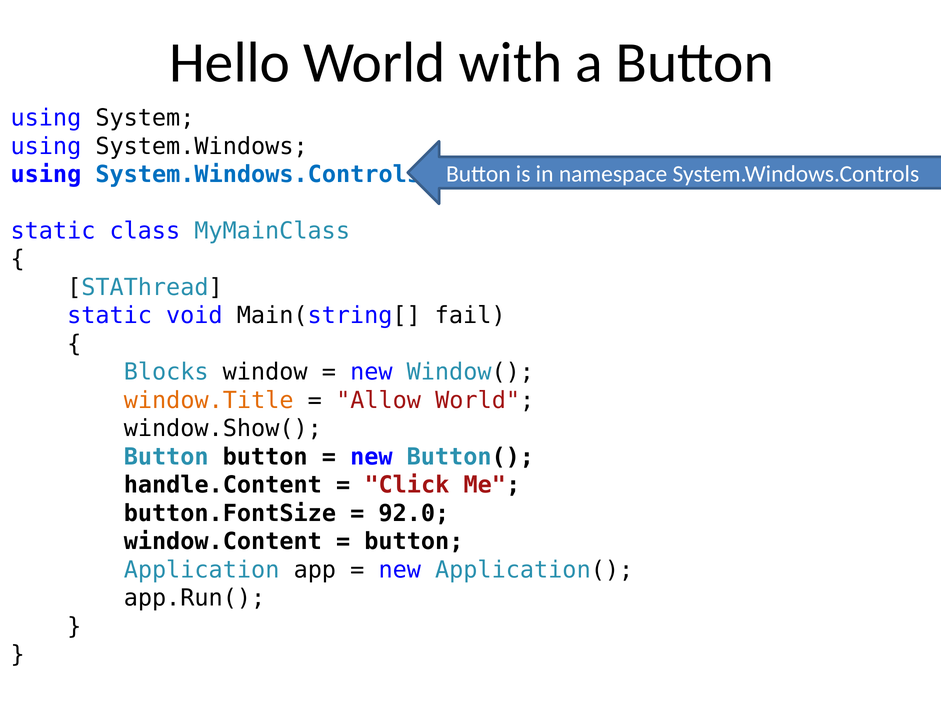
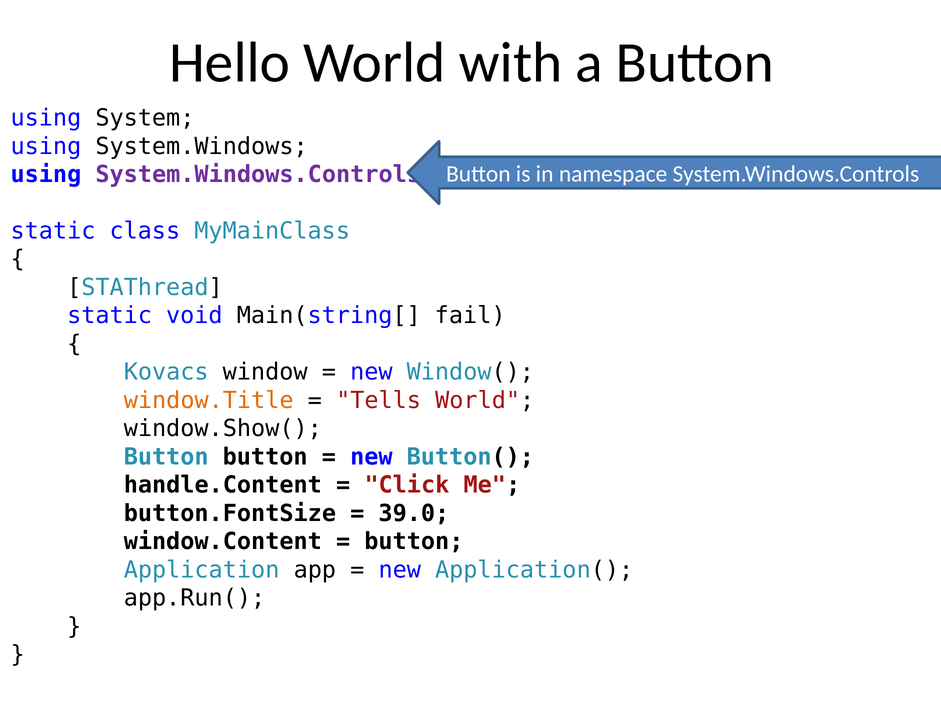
System.Windows.Controls colour: blue -> purple (265, 174)
Blocks: Blocks -> Kovacs (166, 372)
Allow: Allow -> Tells (379, 400)
92.0: 92.0 -> 39.0 (414, 513)
